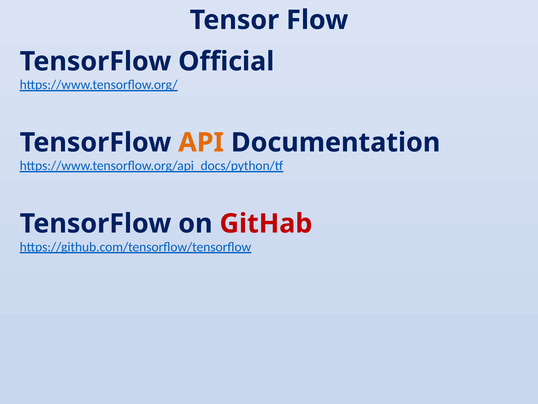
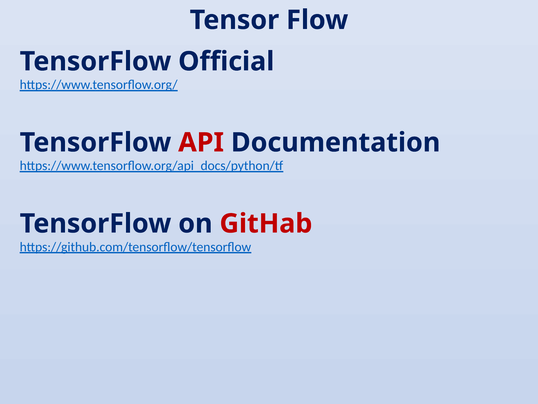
API colour: orange -> red (201, 142)
